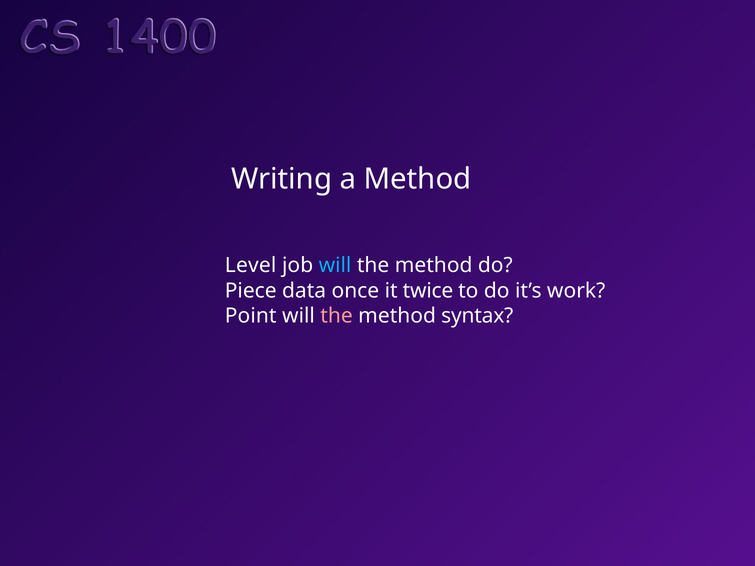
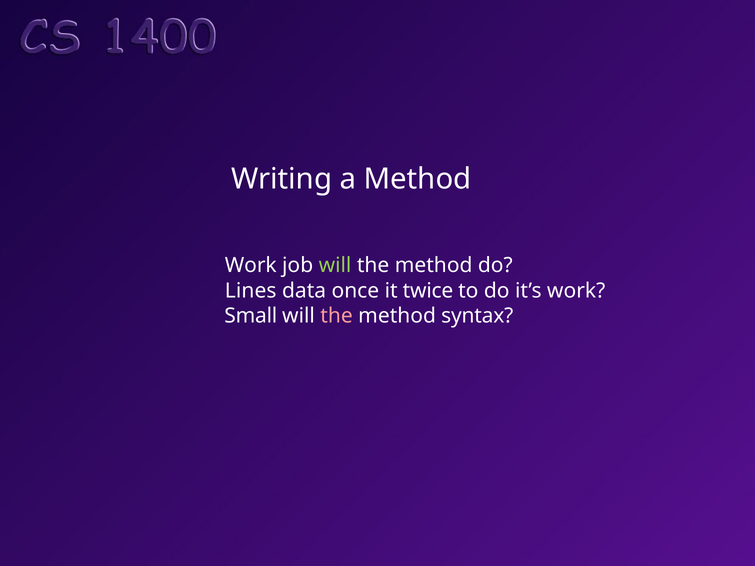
Level: Level -> Work (251, 266)
will colour: light blue -> light green (335, 266)
Piece: Piece -> Lines (251, 291)
Point: Point -> Small (251, 316)
